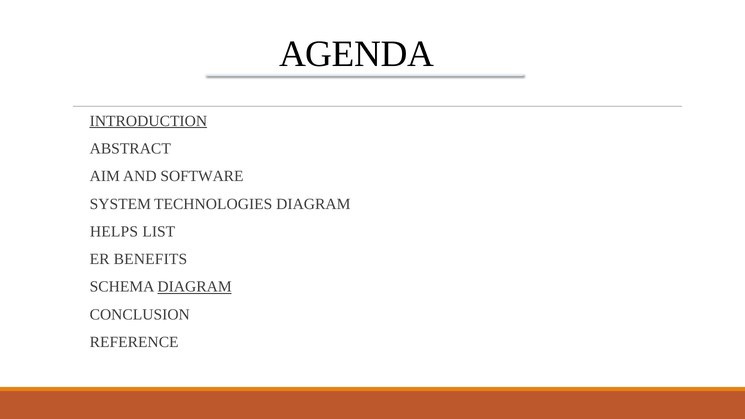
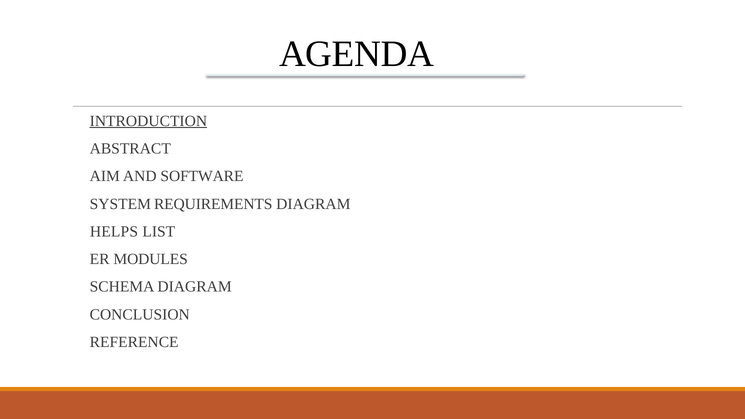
TECHNOLOGIES: TECHNOLOGIES -> REQUIREMENTS (213, 204)
BENEFITS: BENEFITS -> MODULES (151, 259)
DIAGRAM underline: present -> none (195, 287)
